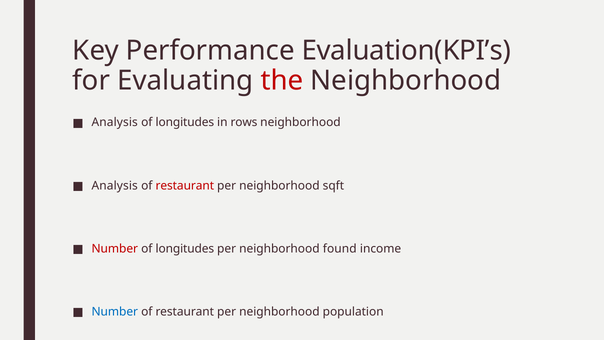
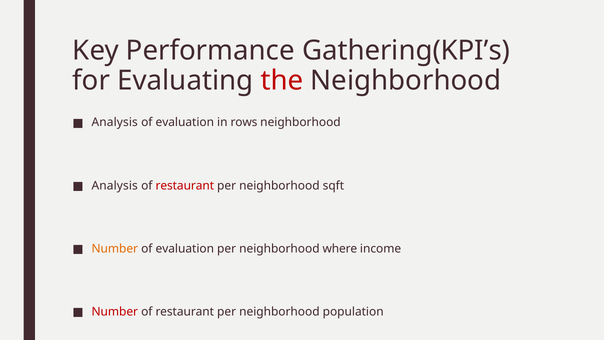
Evaluation(KPI’s: Evaluation(KPI’s -> Gathering(KPI’s (406, 51)
longitudes: longitudes -> evaluation (185, 122)
Number colour: red -> orange (115, 249)
longitudes: longitudes -> evaluation (185, 249)
found: found -> where (340, 249)
Number colour: blue -> red (115, 312)
